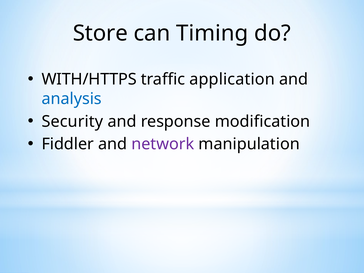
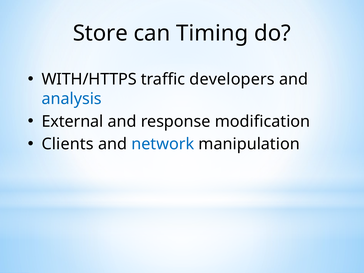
application: application -> developers (232, 79)
Security: Security -> External (72, 121)
Fiddler: Fiddler -> Clients (68, 144)
network colour: purple -> blue (163, 144)
